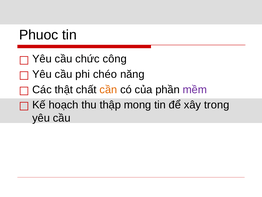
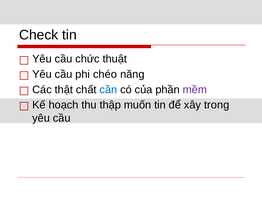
Phuoc: Phuoc -> Check (39, 35)
công: công -> thuật (115, 59)
cần colour: orange -> blue (108, 89)
mong: mong -> muốn (138, 105)
